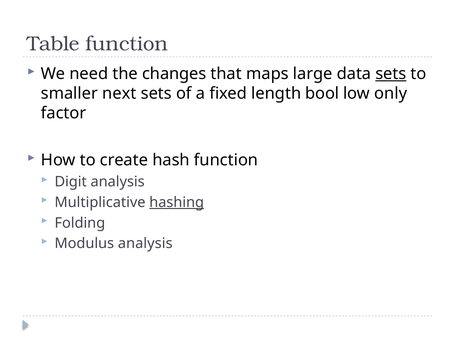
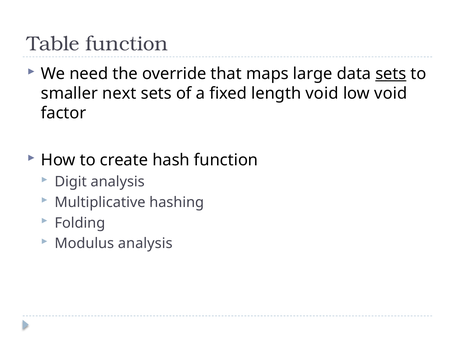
changes: changes -> override (174, 74)
length bool: bool -> void (322, 94)
low only: only -> void (391, 94)
hashing underline: present -> none (177, 202)
